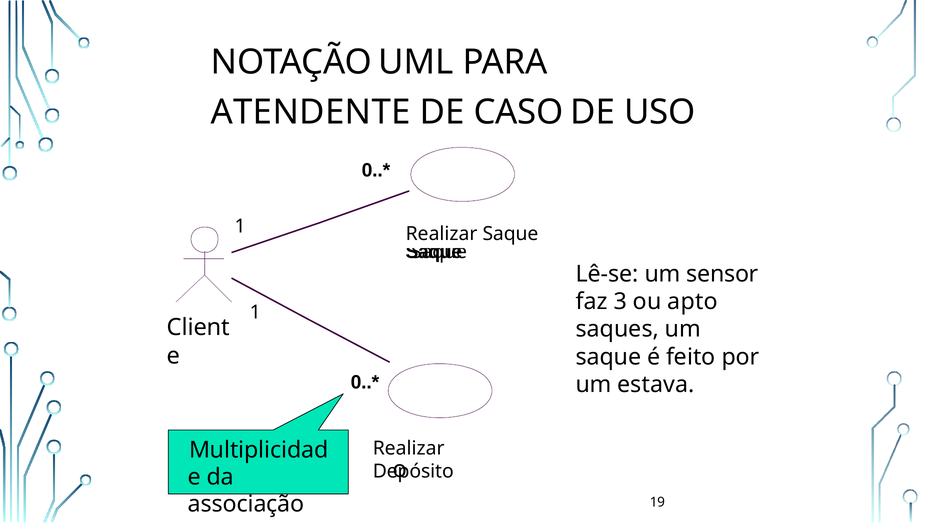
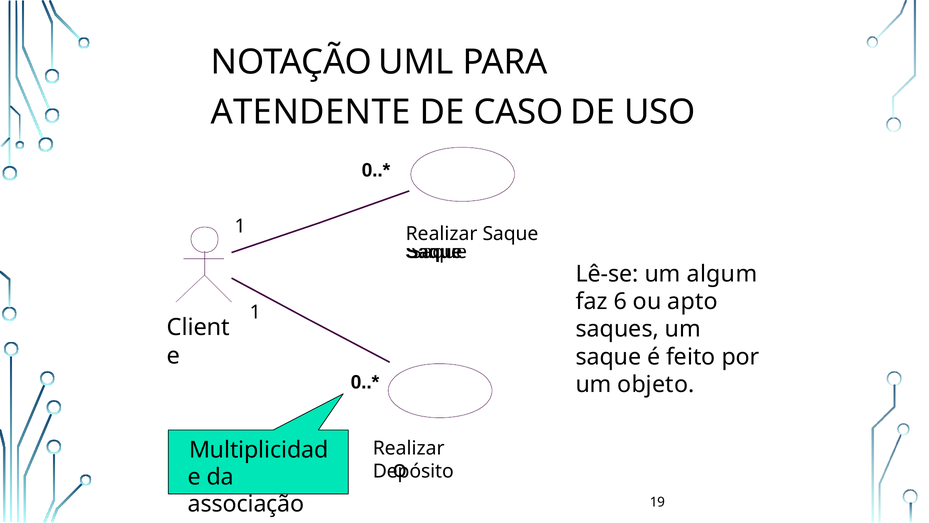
sensor: sensor -> algum (722, 274)
3: 3 -> 6 (620, 301)
estava: estava -> objeto (656, 384)
